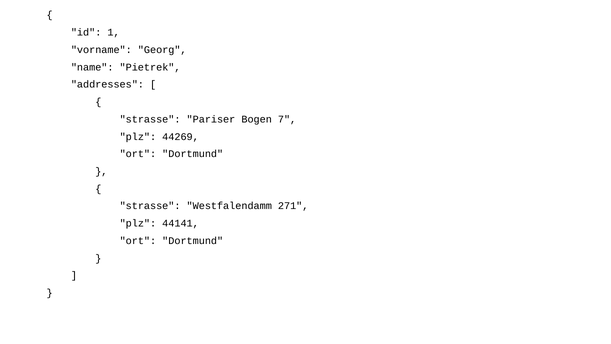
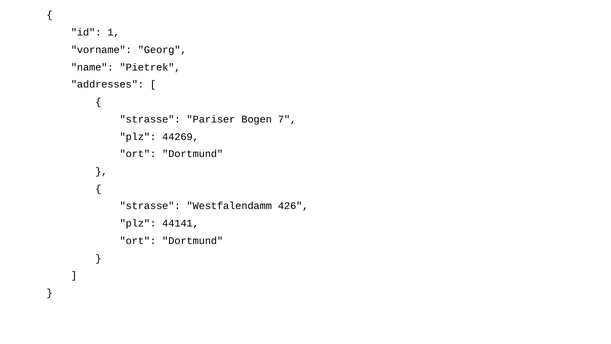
271: 271 -> 426 (293, 206)
